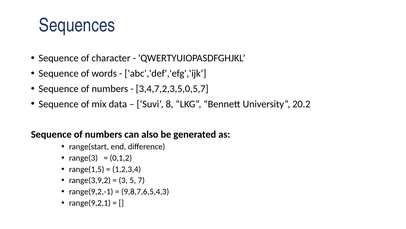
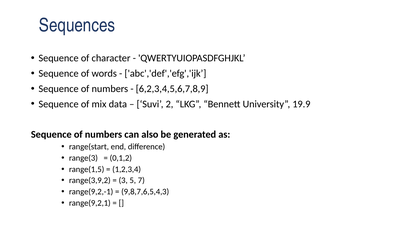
3,4,7,2,3,5,0,5,7: 3,4,7,2,3,5,0,5,7 -> 6,2,3,4,5,6,7,8,9 (172, 89)
8: 8 -> 2 (170, 104)
20.2: 20.2 -> 19.9 (301, 104)
